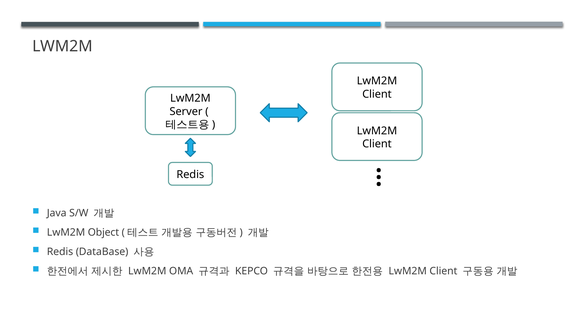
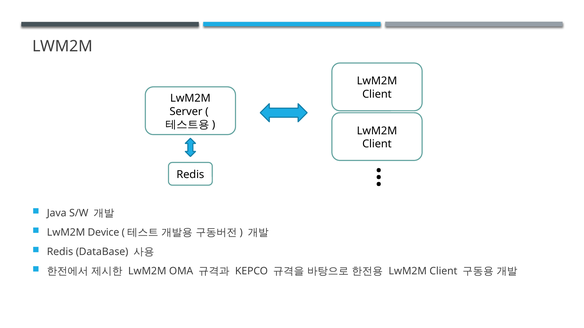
Object: Object -> Device (103, 233)
